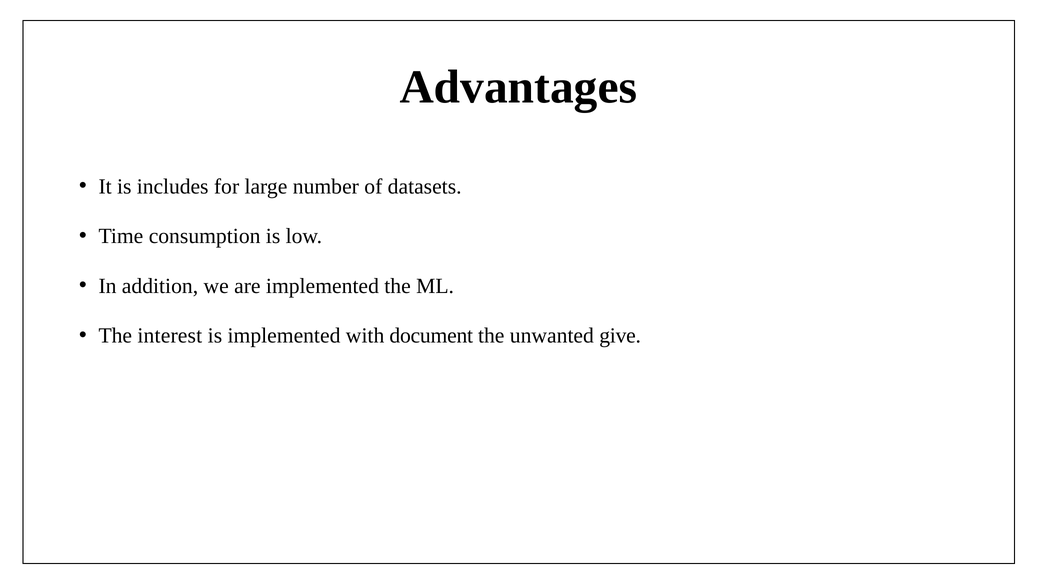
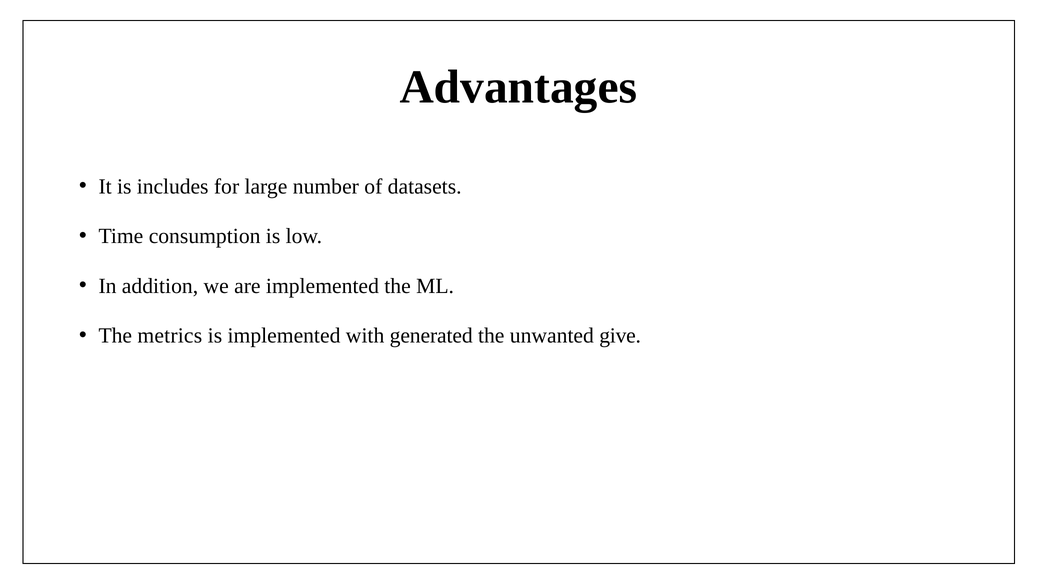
interest: interest -> metrics (170, 336)
document: document -> generated (431, 336)
